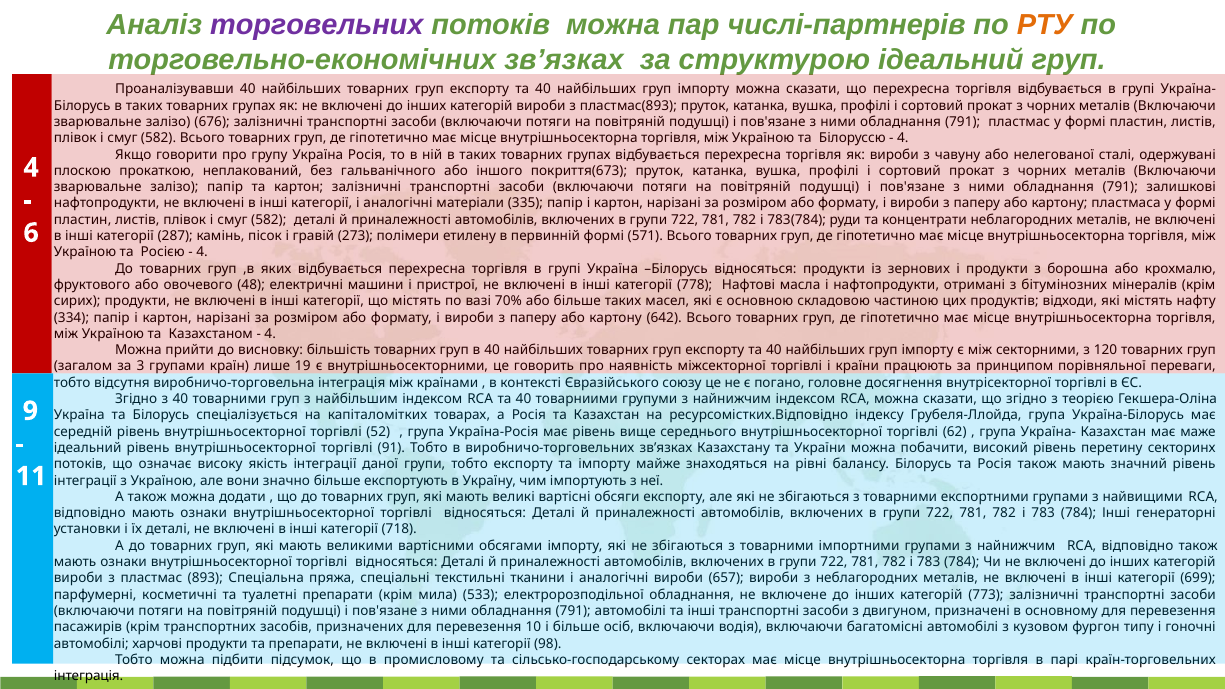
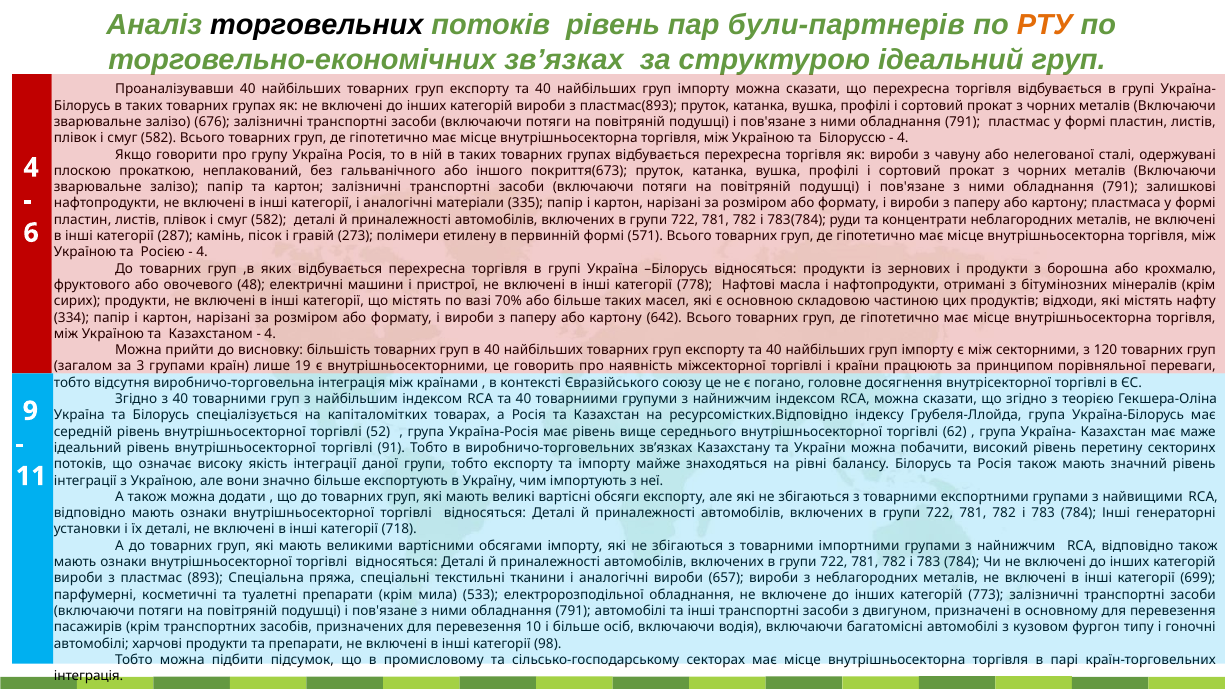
торговельних colour: purple -> black (317, 25)
потоків можна: можна -> рівень (613, 25)
числі-партнерів: числі-партнерів -> були-партнерів (846, 25)
